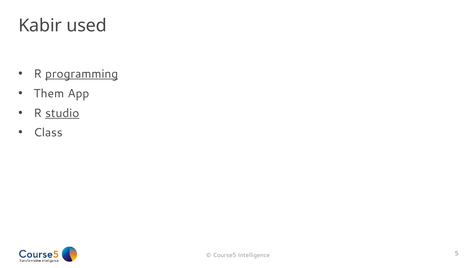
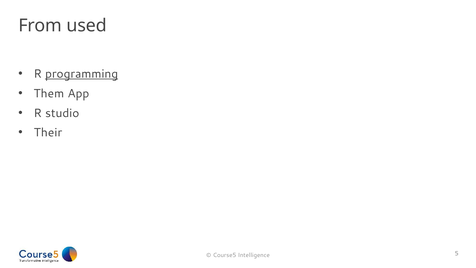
Kabir: Kabir -> From (40, 26)
studio underline: present -> none (62, 113)
Class: Class -> Their (48, 133)
